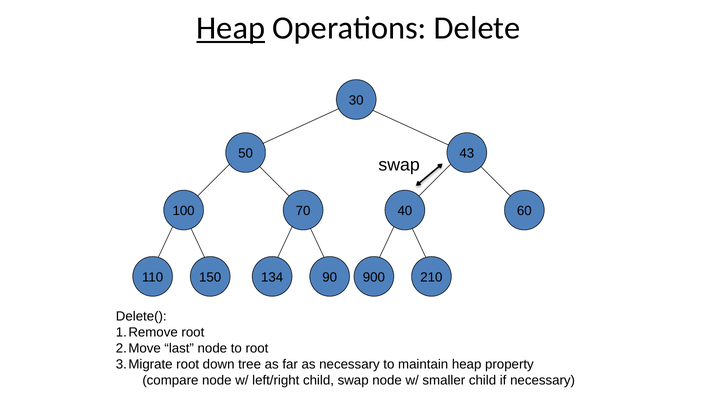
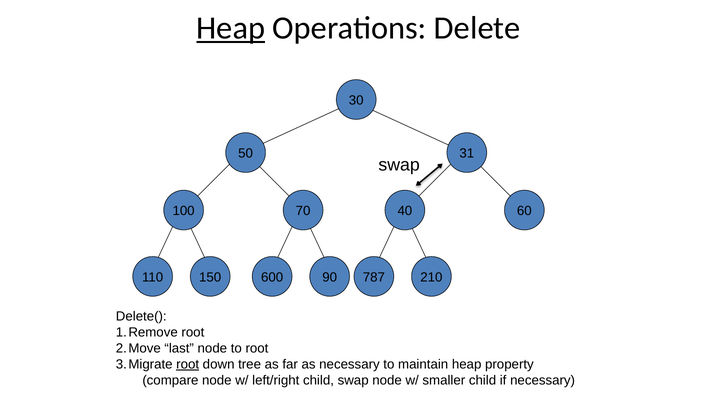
43: 43 -> 31 (467, 154)
134: 134 -> 600 (272, 277)
900: 900 -> 787 (374, 277)
root underline: none -> present (188, 365)
